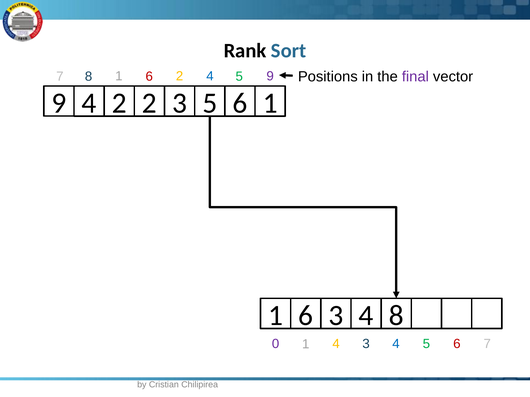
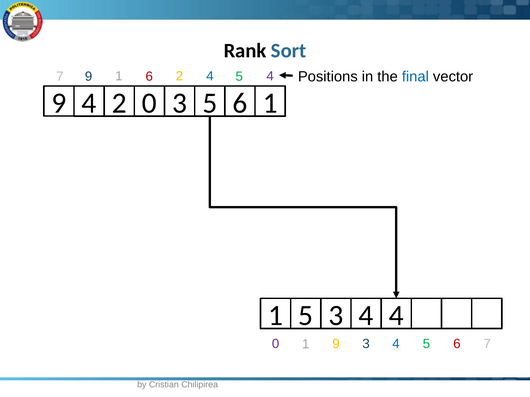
7 8: 8 -> 9 (89, 77)
5 9: 9 -> 4 (270, 76)
final colour: purple -> blue (415, 77)
2 2: 2 -> 0 (149, 103)
6: 6 -> 5 (306, 316)
4 8: 8 -> 4 (396, 316)
1 4: 4 -> 9 (336, 344)
